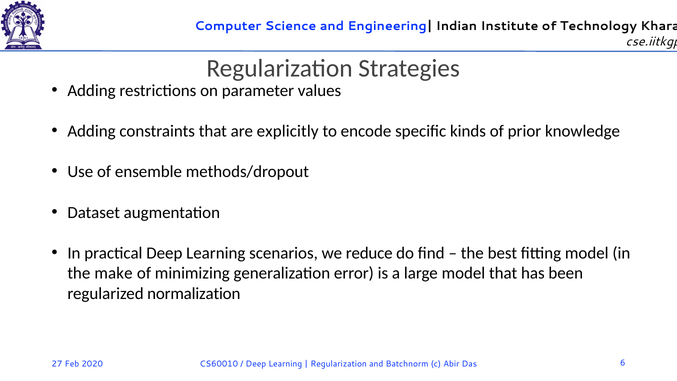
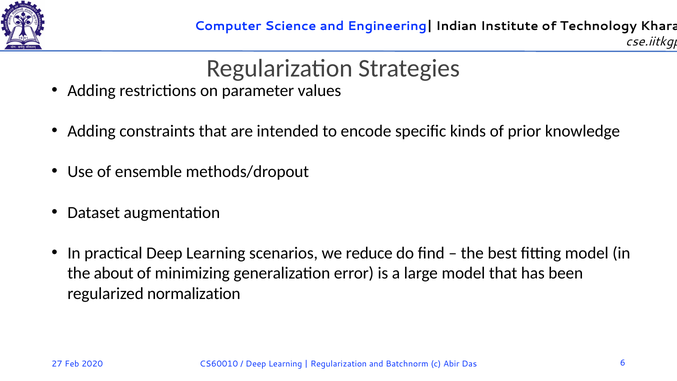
explicitly: explicitly -> intended (288, 131)
make: make -> about (114, 273)
